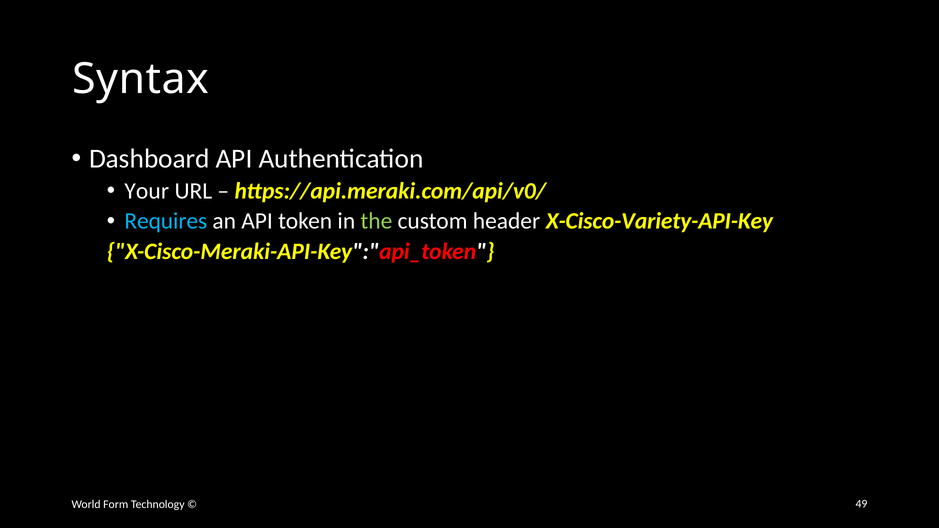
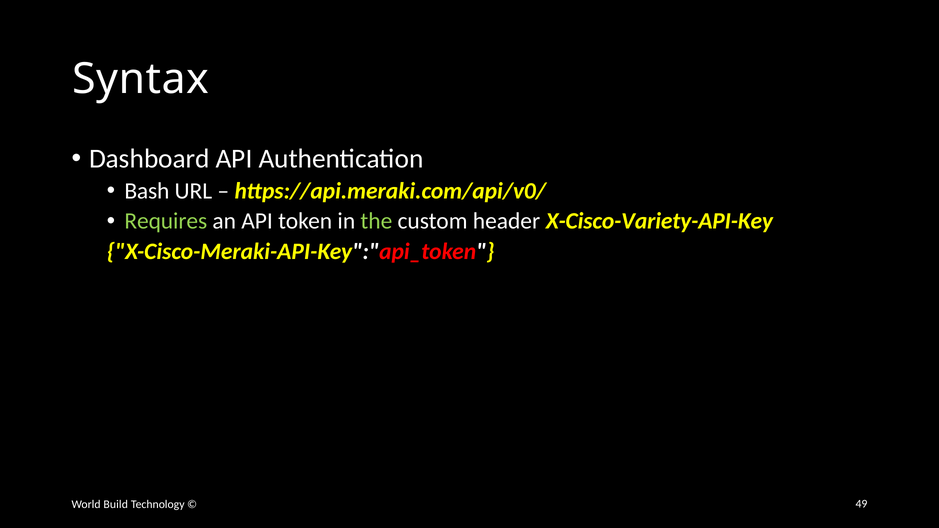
Your: Your -> Bash (147, 191)
Requires colour: light blue -> light green (166, 221)
Form: Form -> Build (116, 504)
